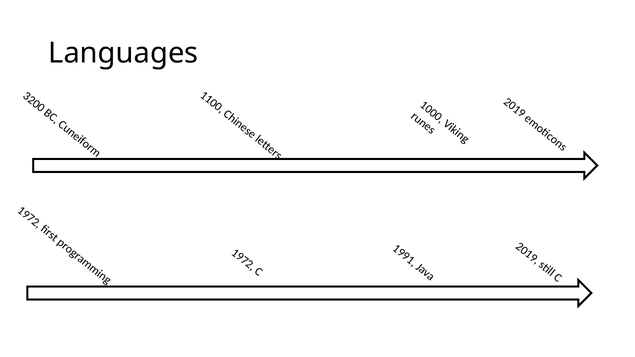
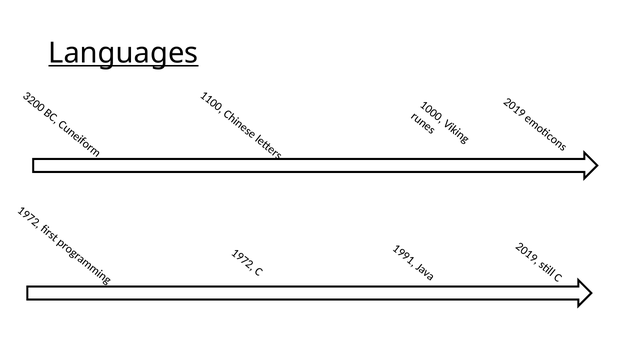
Languages underline: none -> present (123, 53)
